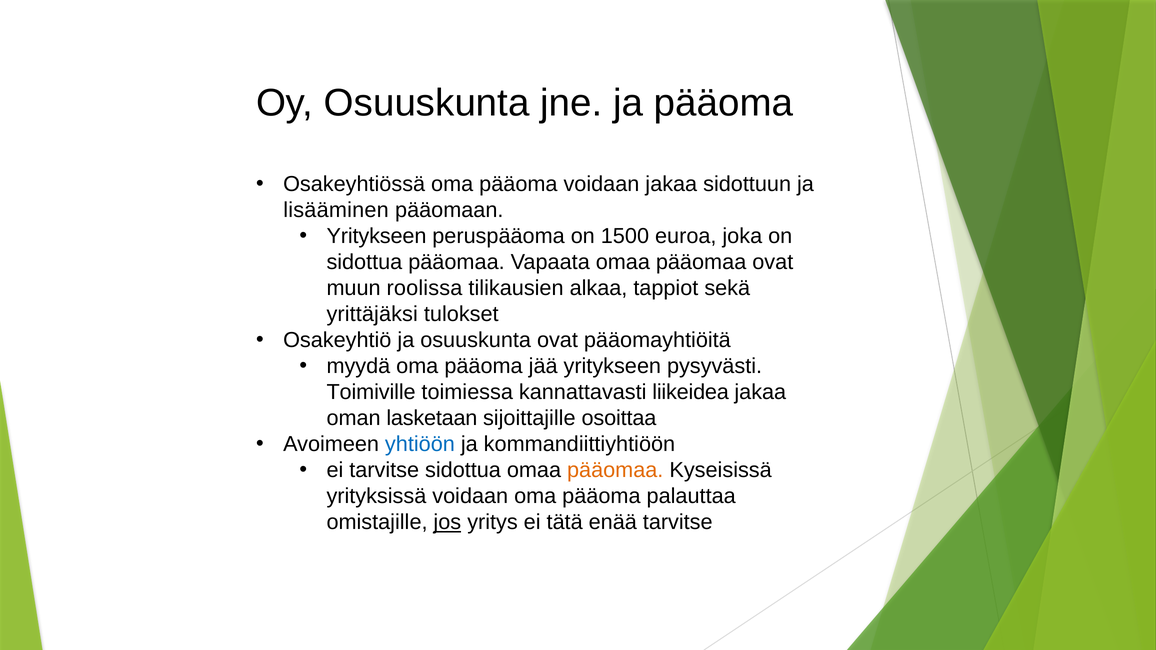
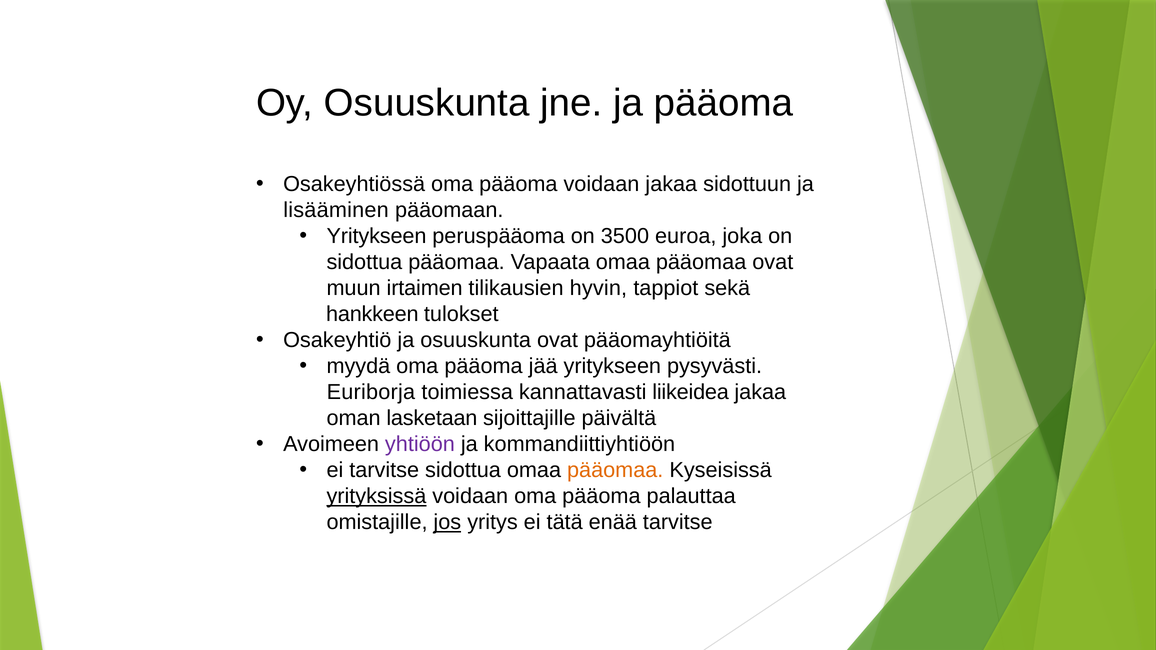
1500: 1500 -> 3500 (625, 236)
roolissa: roolissa -> irtaimen (425, 288)
alkaa: alkaa -> hyvin (598, 288)
yrittäjäksi: yrittäjäksi -> hankkeen (372, 314)
Toimiville: Toimiville -> Euriborja (371, 392)
osoittaa: osoittaa -> päivältä (619, 418)
yhtiöön colour: blue -> purple (420, 444)
yrityksissä underline: none -> present (376, 496)
